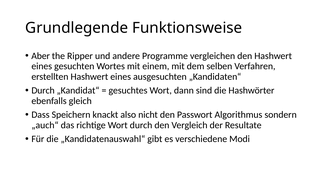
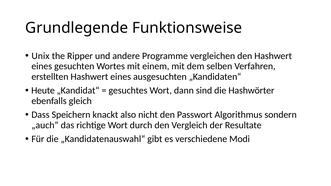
Aber: Aber -> Unix (41, 56)
Durch: Durch -> Heute (43, 91)
